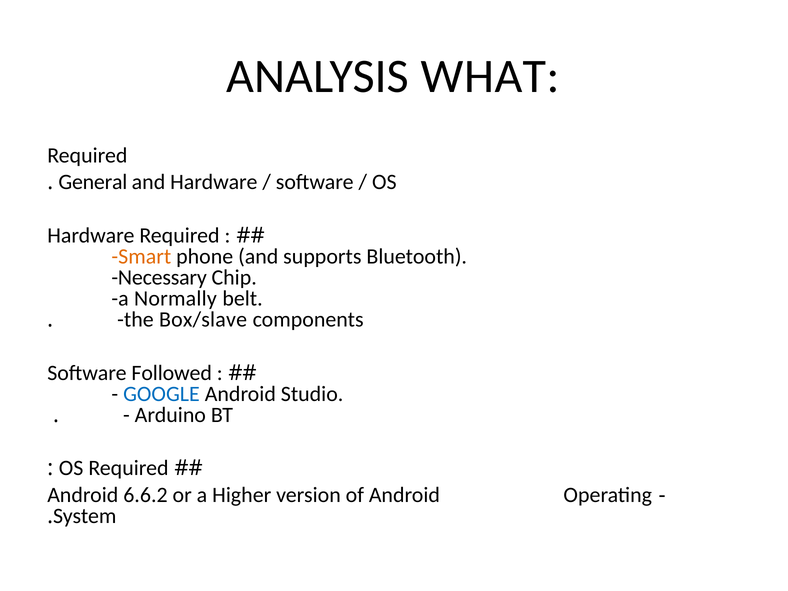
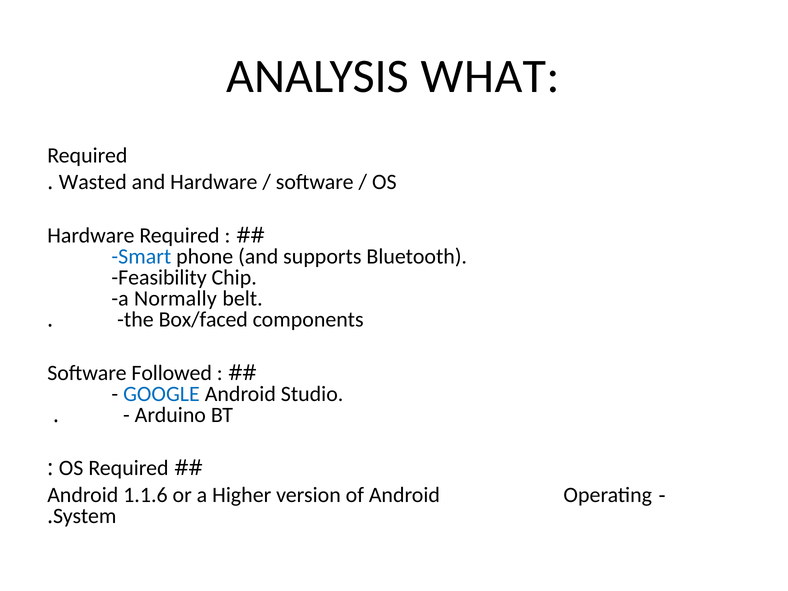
General: General -> Wasted (93, 182)
Smart colour: orange -> blue (141, 257)
Necessary: Necessary -> Feasibility (159, 278)
Box/slave: Box/slave -> Box/faced (203, 320)
6.6.2: 6.6.2 -> 1.1.6 (145, 495)
